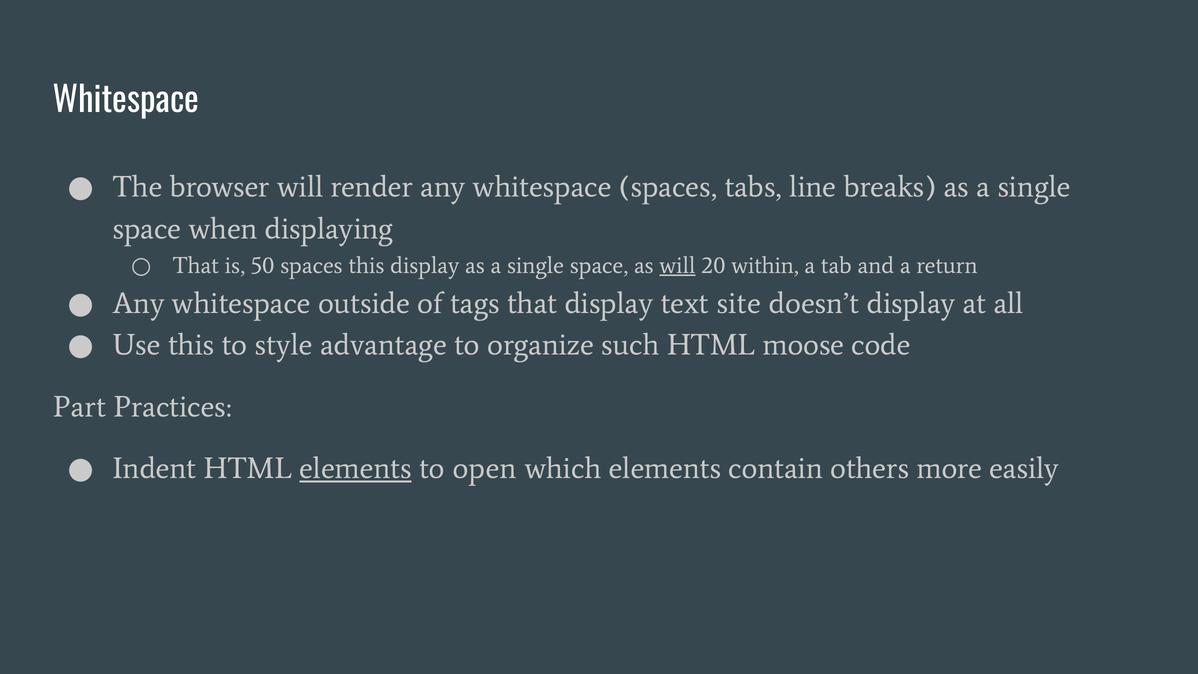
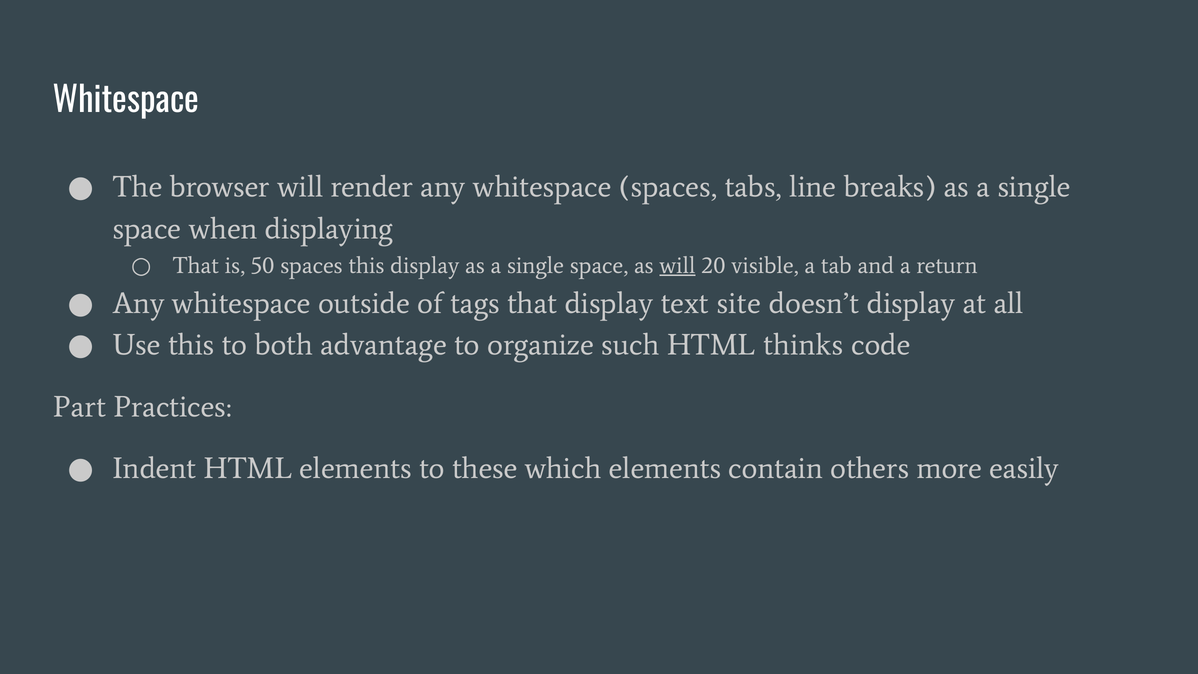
within: within -> visible (765, 265)
style: style -> both (284, 345)
moose: moose -> thinks (803, 345)
elements underline: present -> none (355, 468)
open: open -> these (485, 468)
